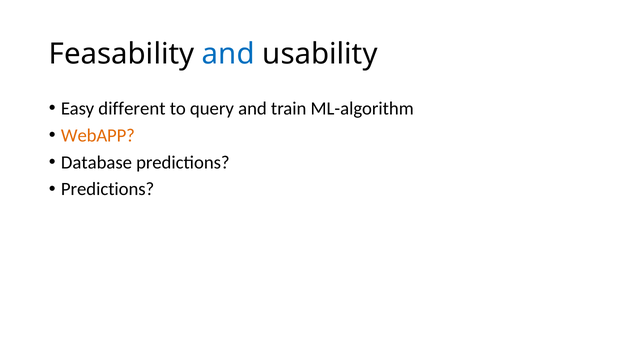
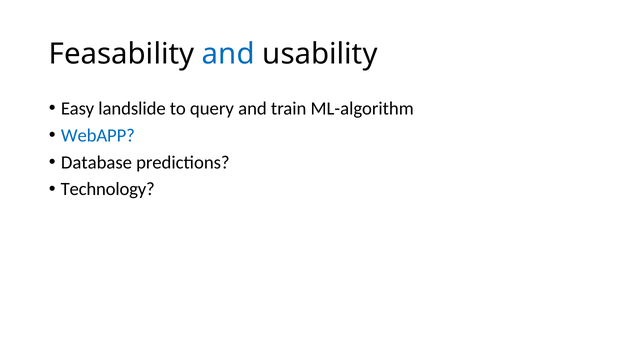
different: different -> landslide (132, 109)
WebAPP colour: orange -> blue (98, 135)
Predictions: Predictions -> Technology (108, 189)
